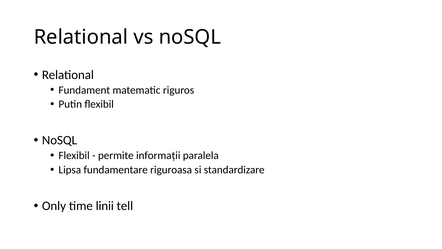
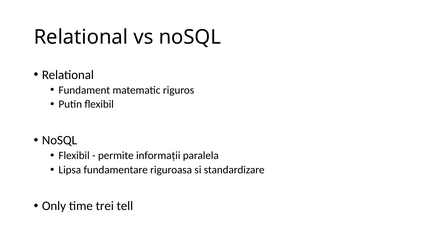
linii: linii -> trei (105, 206)
